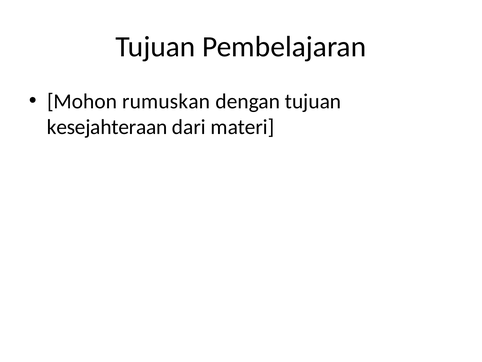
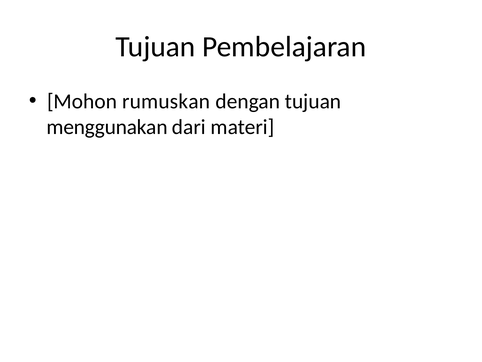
kesejahteraan: kesejahteraan -> menggunakan (107, 127)
